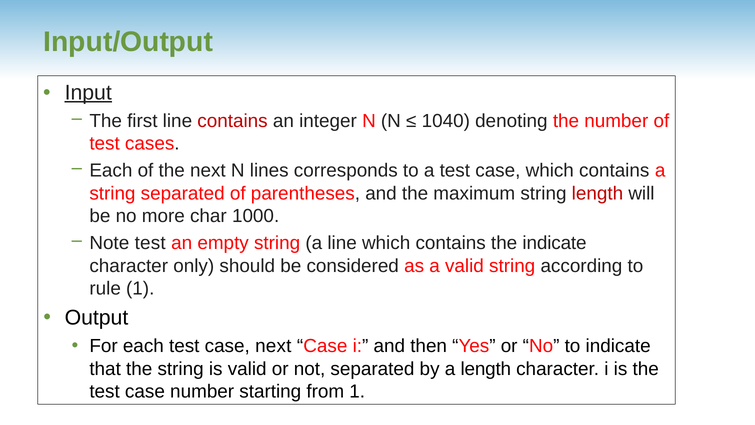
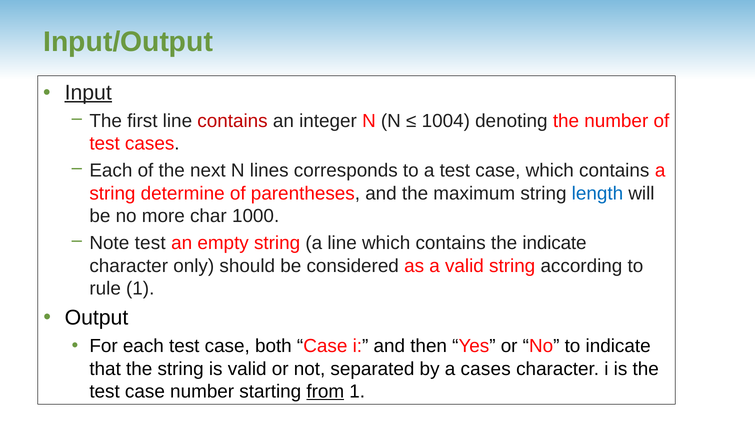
1040: 1040 -> 1004 (446, 121)
string separated: separated -> determine (183, 193)
length colour: red -> blue (597, 193)
case next: next -> both (273, 346)
a length: length -> cases (486, 369)
from underline: none -> present (325, 391)
